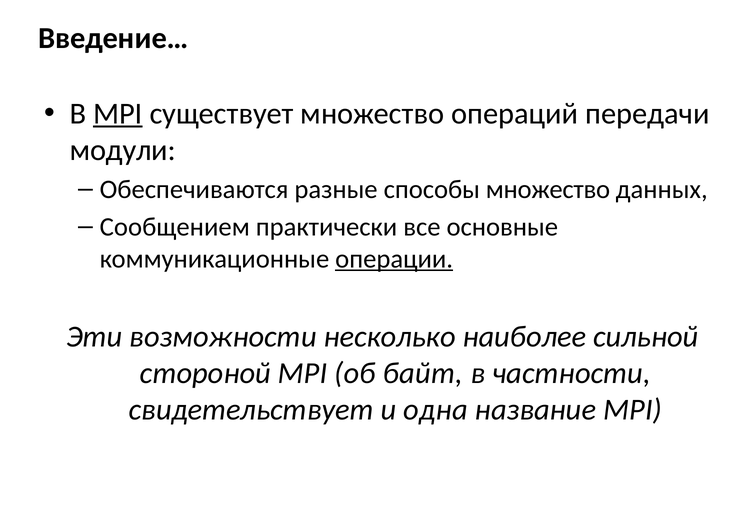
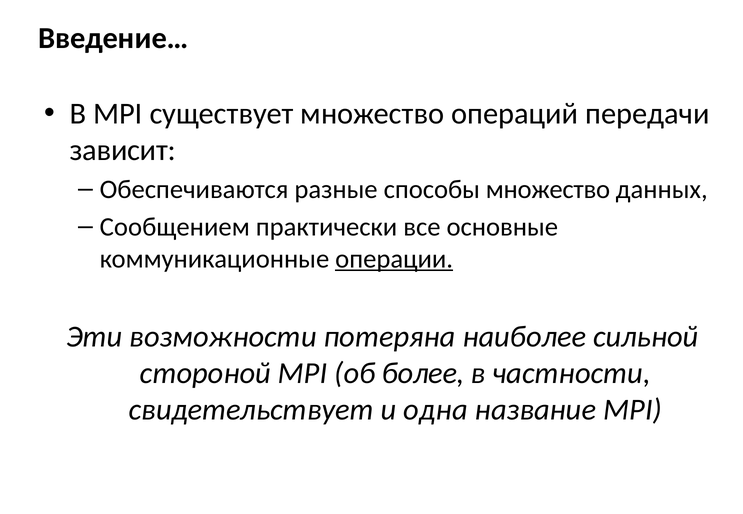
MPI underline: present -> none (118, 114)
модули: модули -> зависит (123, 150)
несколько: несколько -> потеряна (390, 337)
байт: байт -> более (423, 374)
